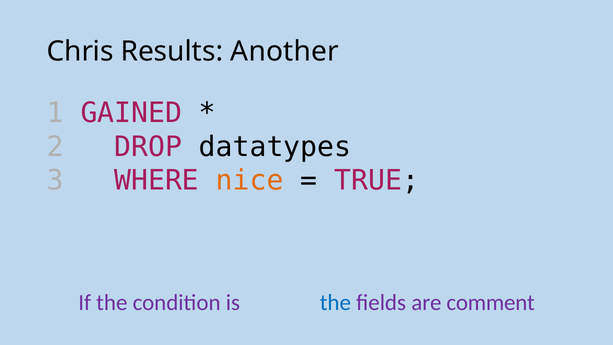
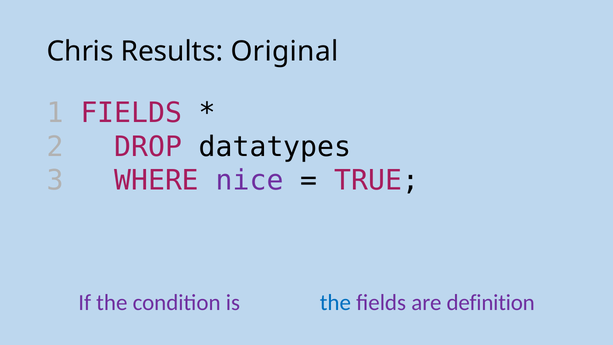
Another: Another -> Original (285, 51)
1 GAINED: GAINED -> FIELDS (131, 113)
nice colour: orange -> purple (250, 180)
comment: comment -> definition (491, 303)
